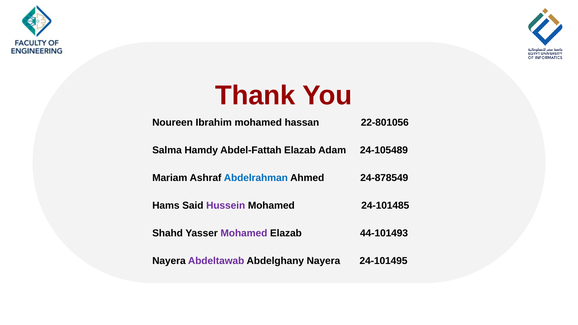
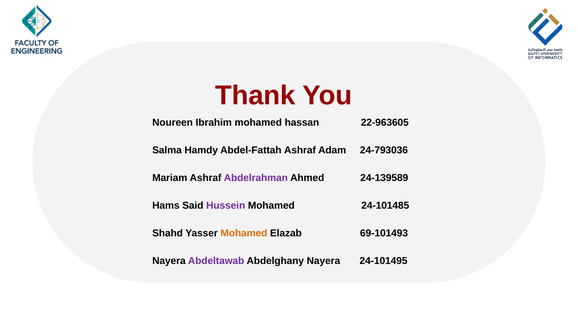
22-801056: 22-801056 -> 22-963605 (385, 122)
Abdel-Fattah Elazab: Elazab -> Ashraf (300, 150)
24-105489: 24-105489 -> 24-793036 (384, 150)
Abdelrahman colour: blue -> purple (256, 178)
24-878549: 24-878549 -> 24-139589 (384, 178)
Mohamed colour: purple -> orange (244, 233)
44-101493: 44-101493 -> 69-101493 (384, 233)
